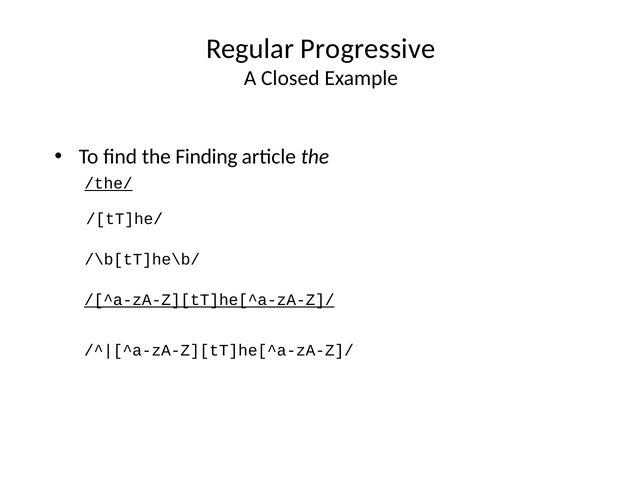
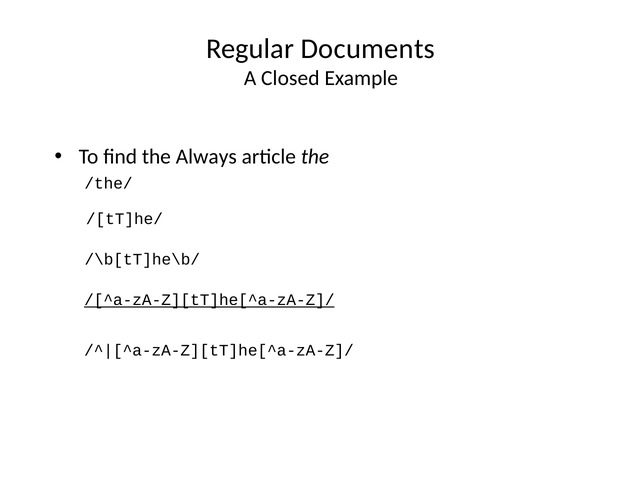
Progressive: Progressive -> Documents (368, 49)
Finding: Finding -> Always (206, 157)
/the/ underline: present -> none (108, 183)
